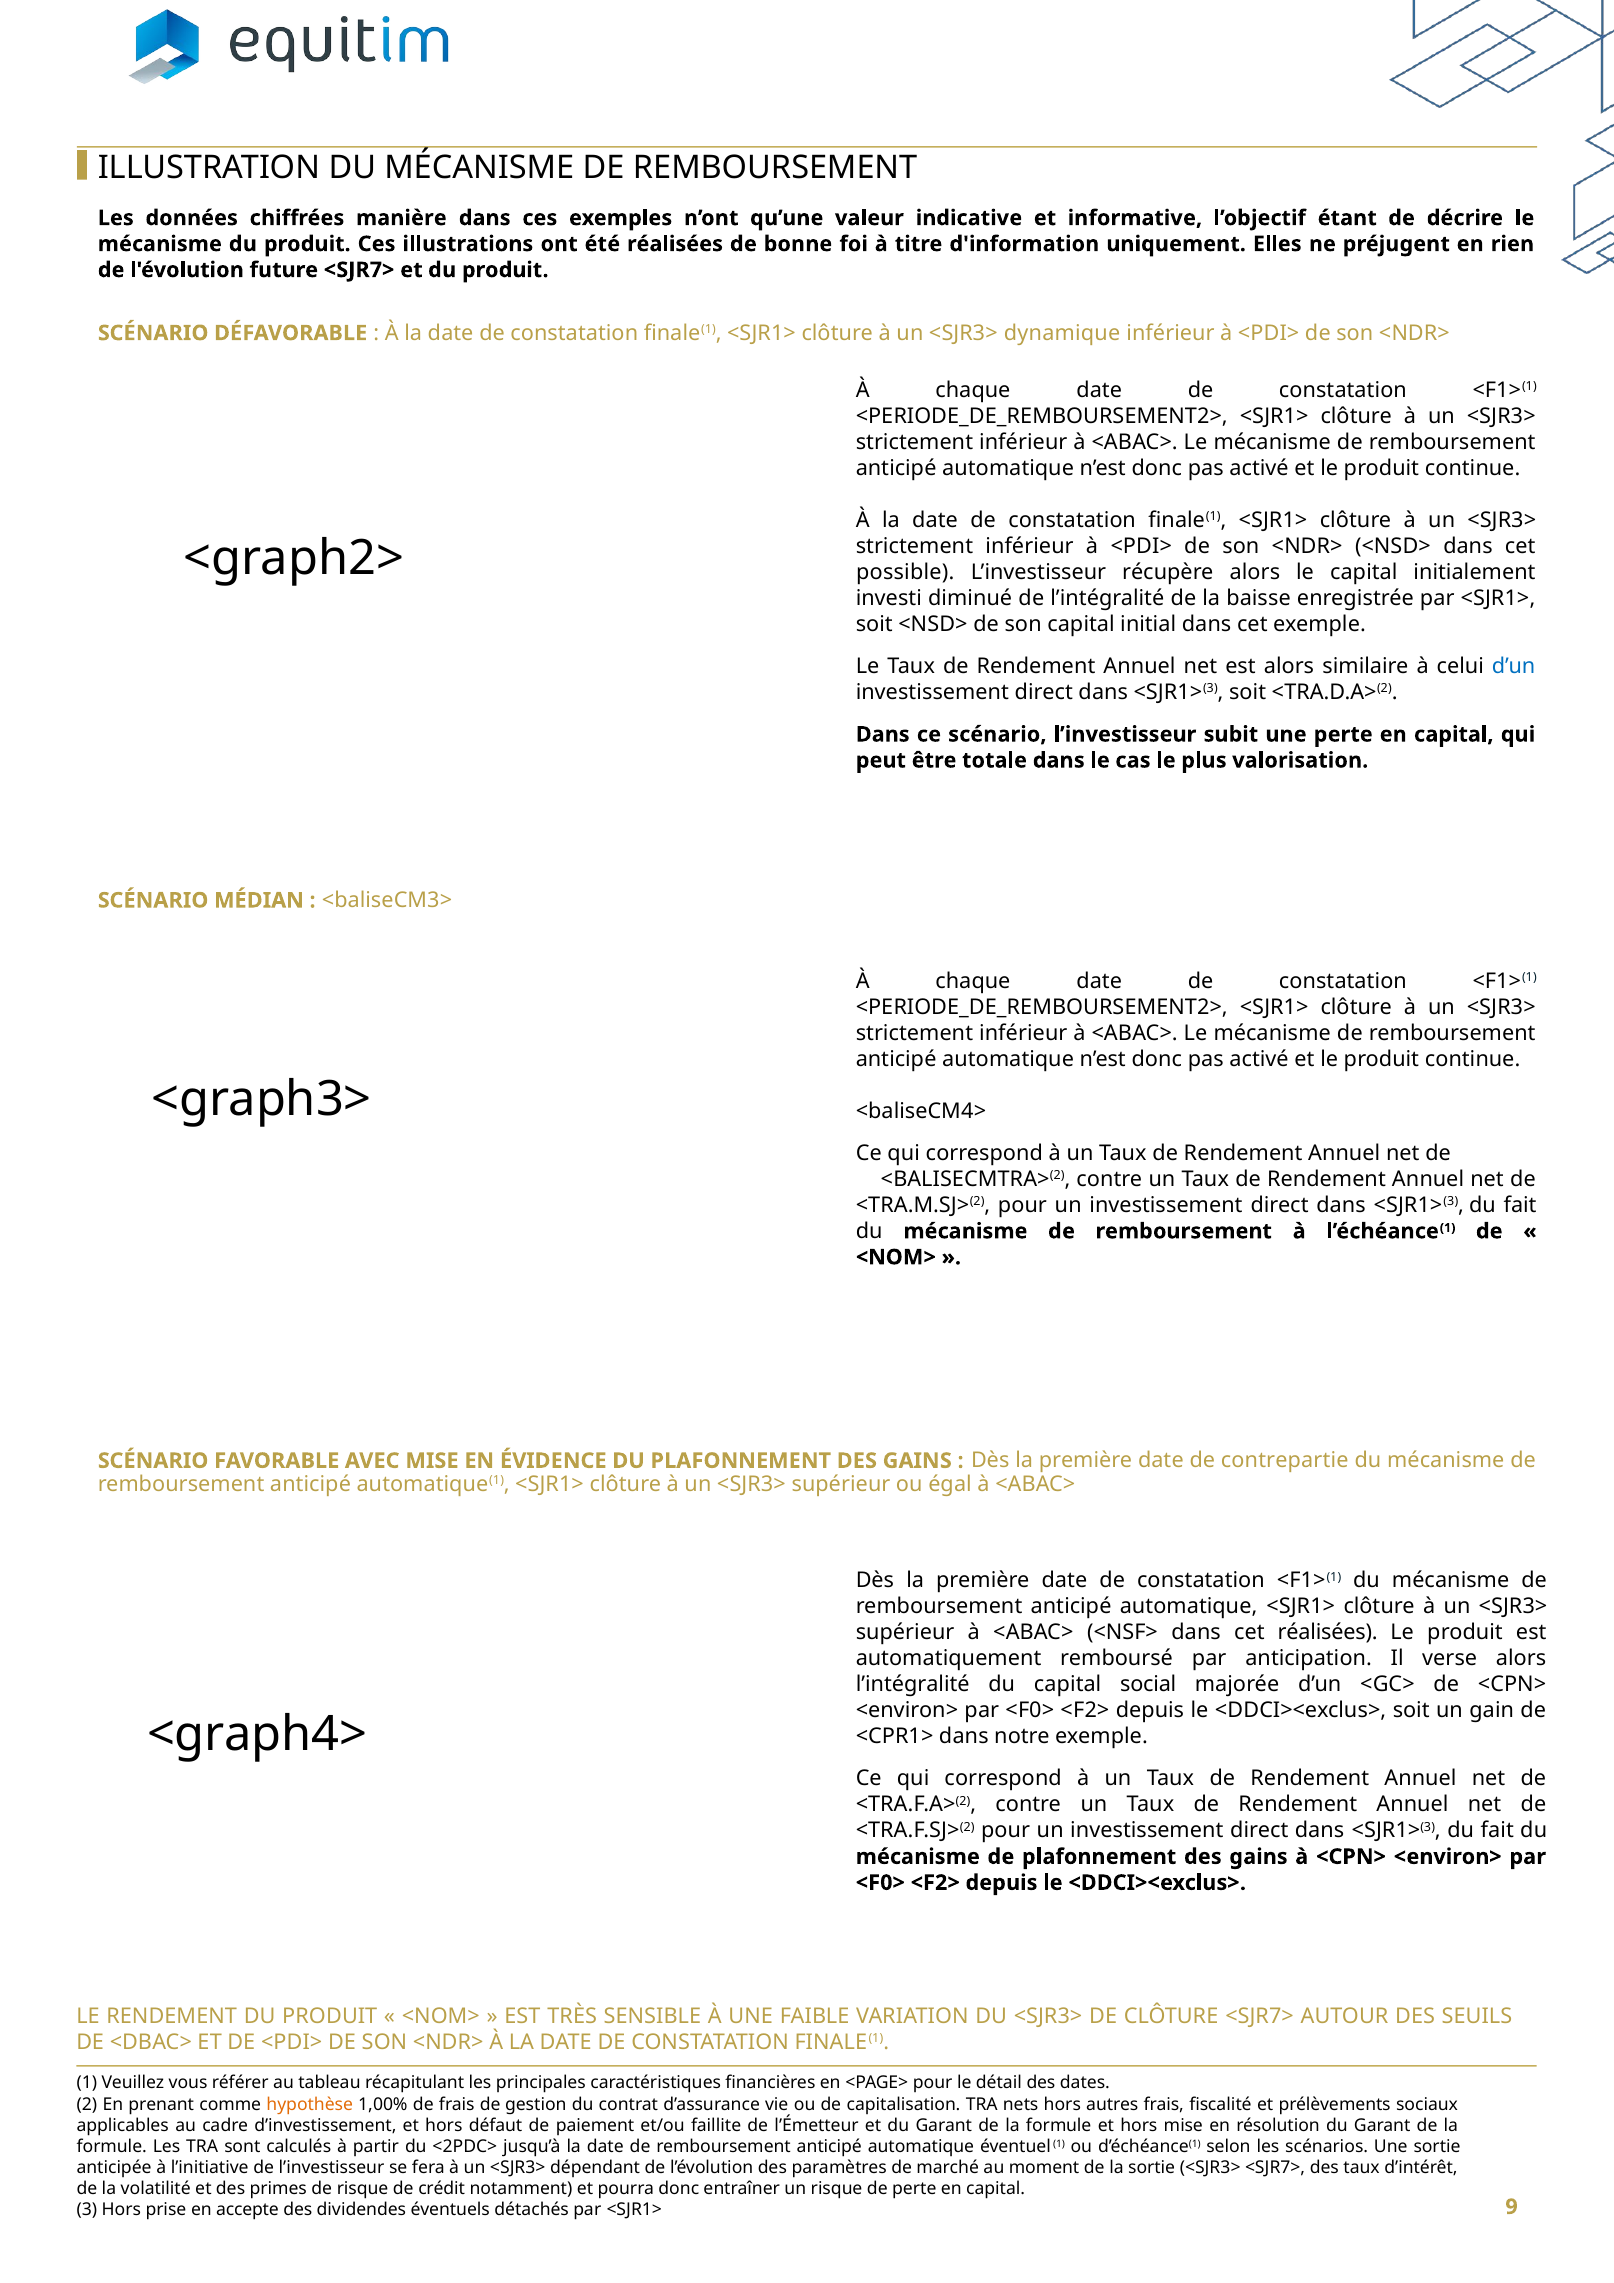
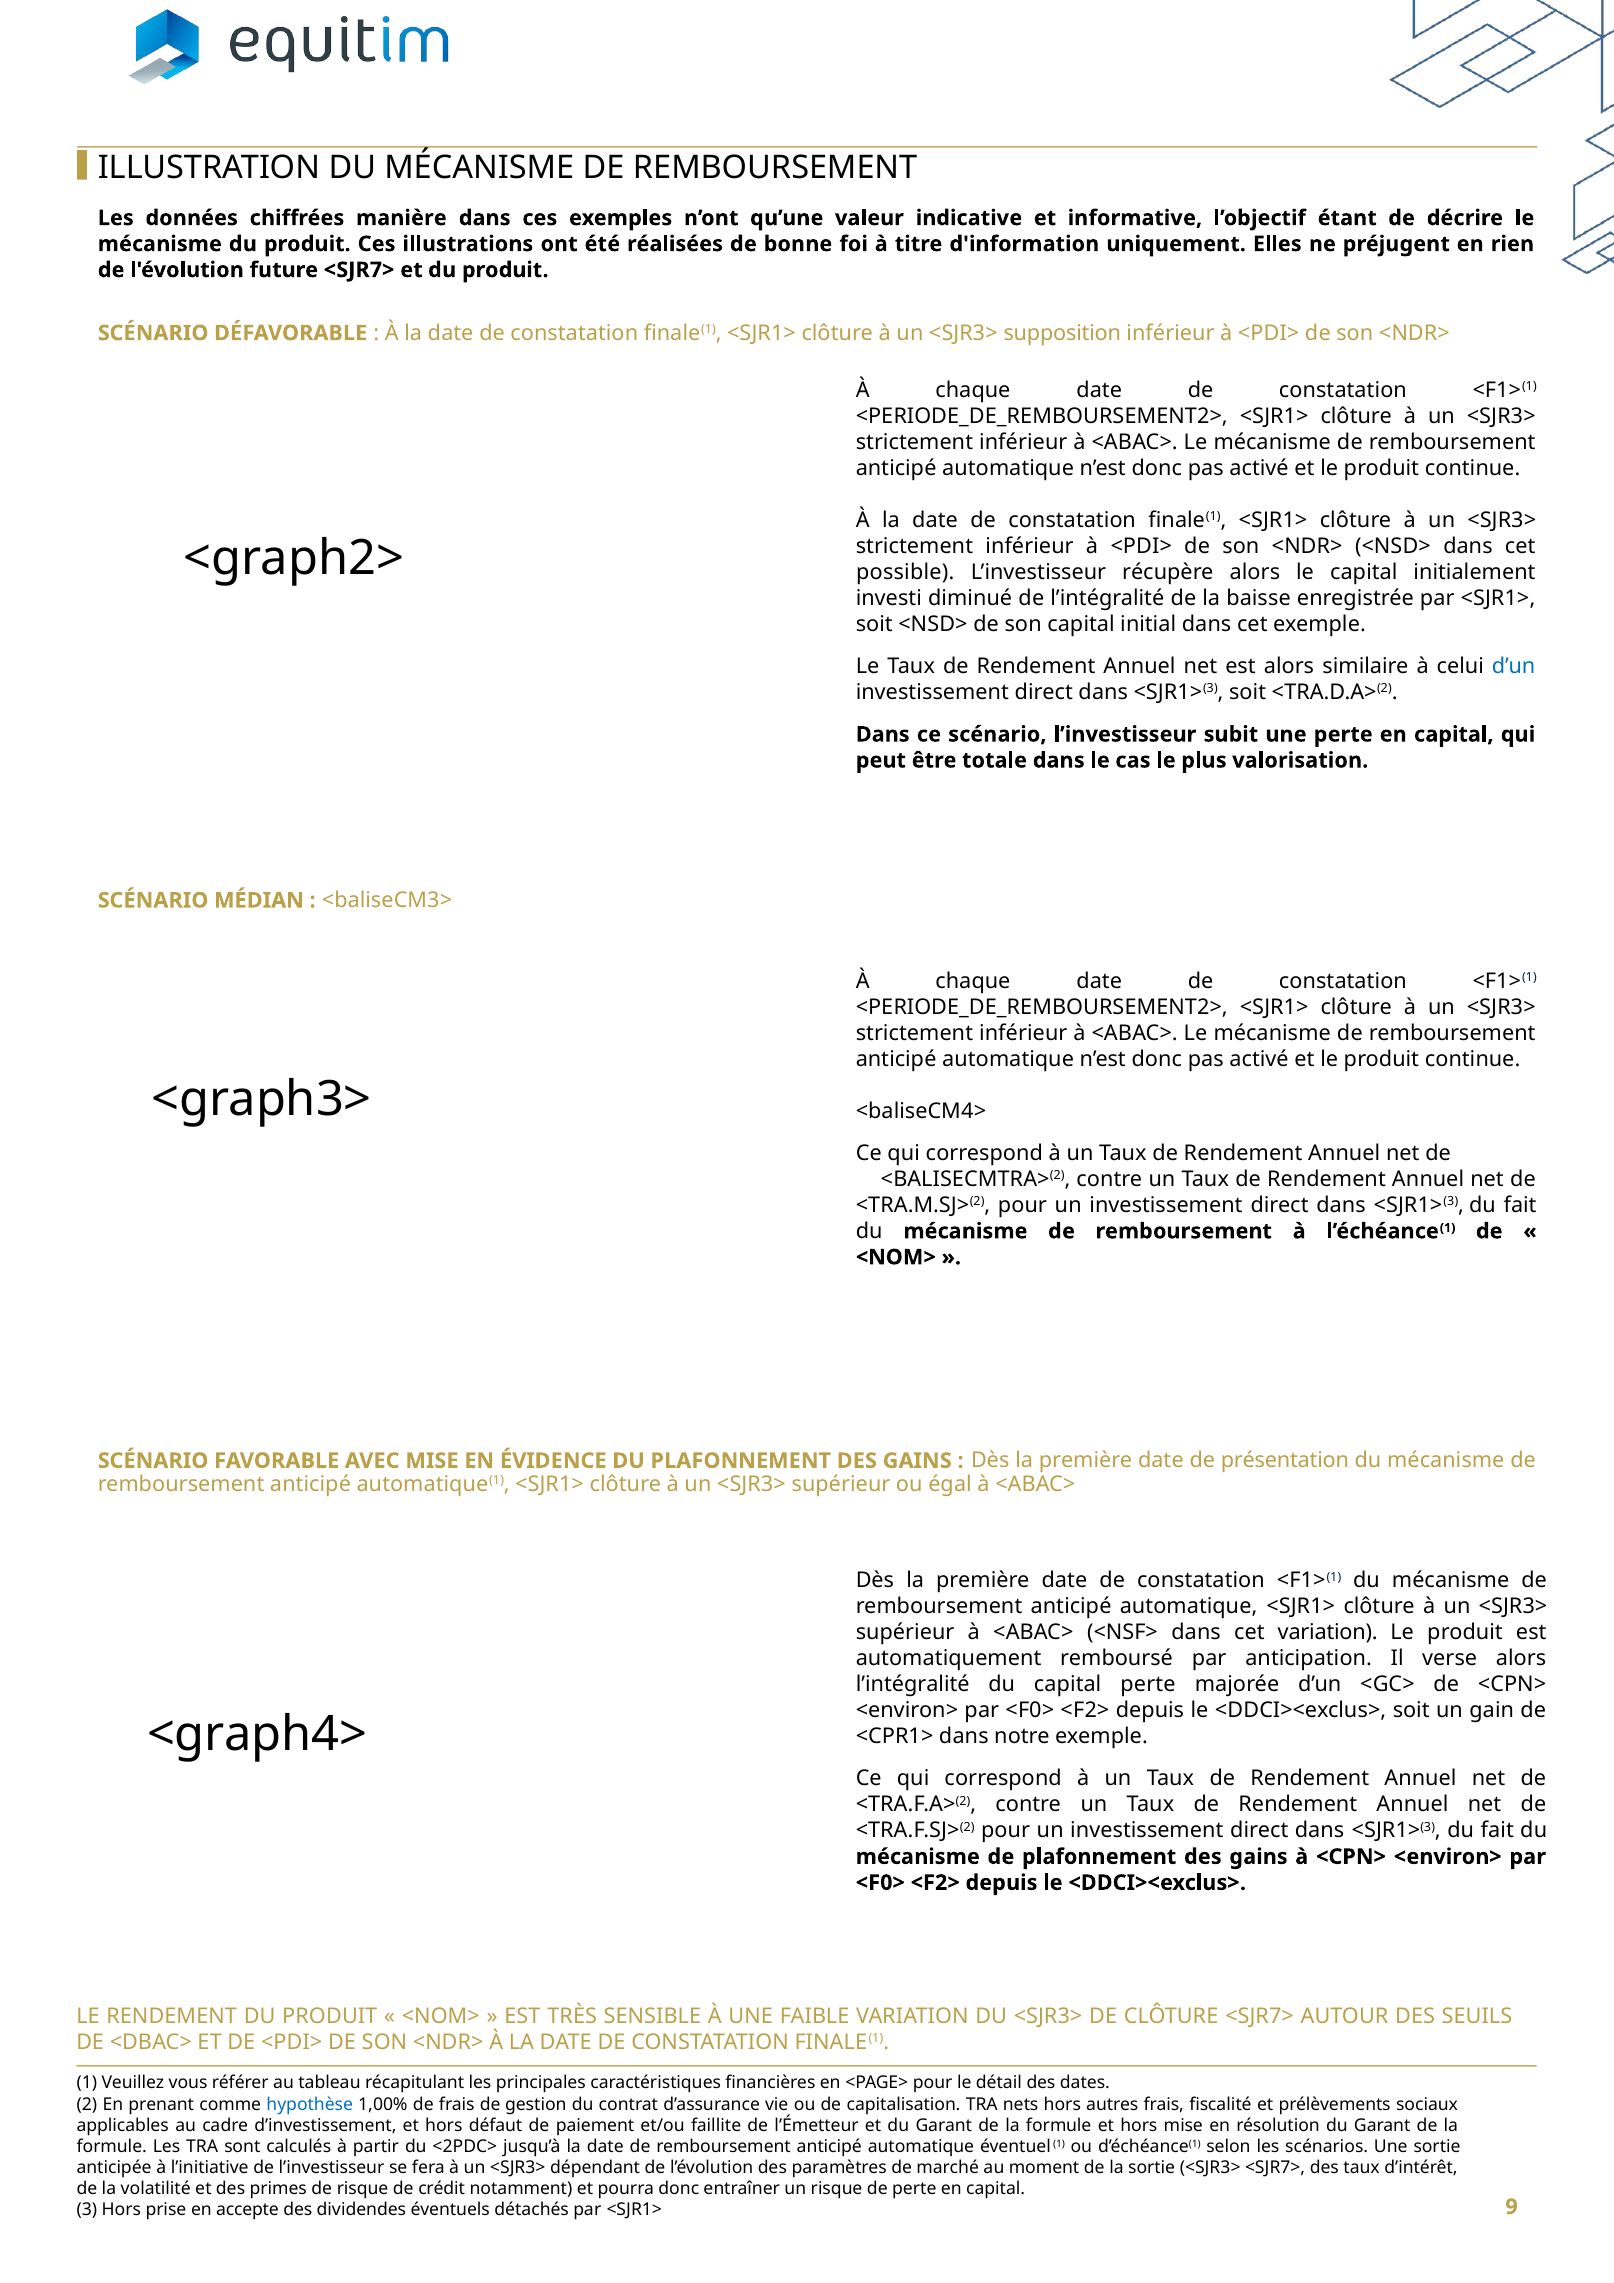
dynamique: dynamique -> supposition (1062, 333)
contrepartie: contrepartie -> présentation (1285, 1461)
cet réalisées: réalisées -> variation (1328, 1632)
capital social: social -> perte (1148, 1684)
hypothèse colour: orange -> blue (310, 2104)
